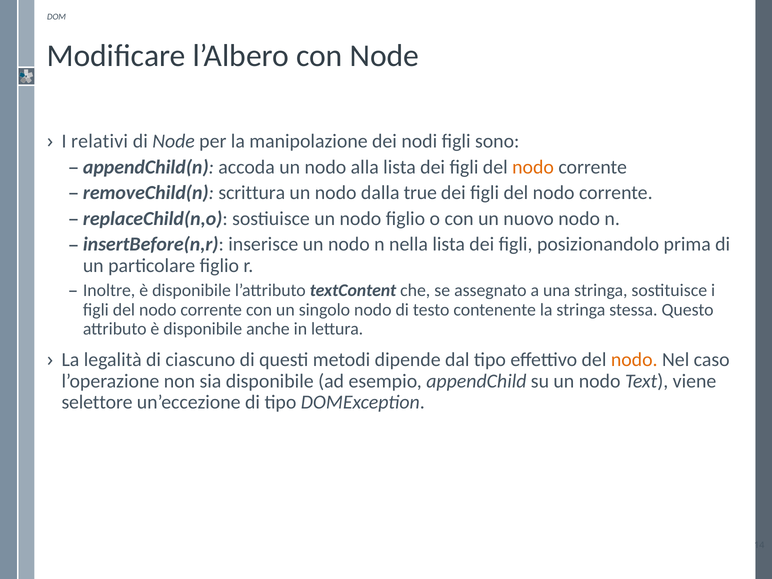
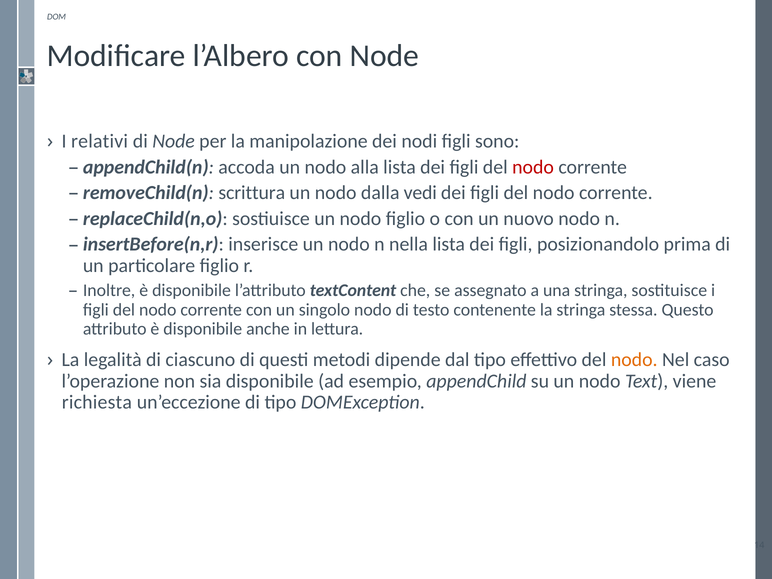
nodo colour: orange -> red (533, 167)
true: true -> vedi (420, 193)
selettore: selettore -> richiesta (97, 402)
